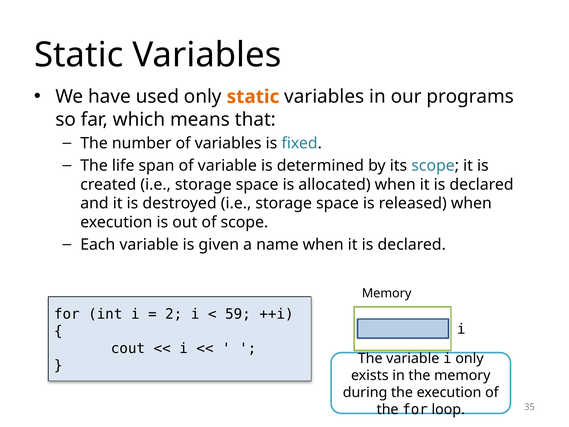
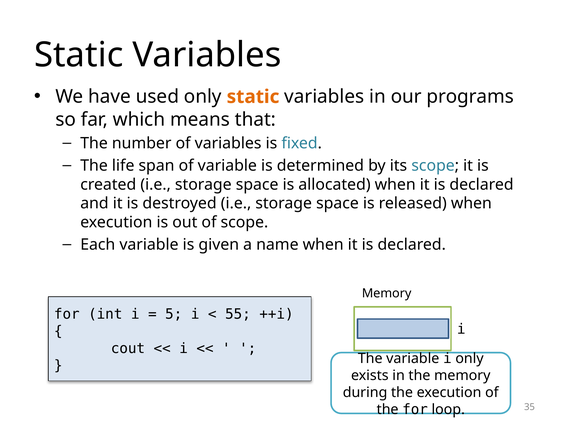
2: 2 -> 5 (174, 314)
59: 59 -> 55 (238, 314)
